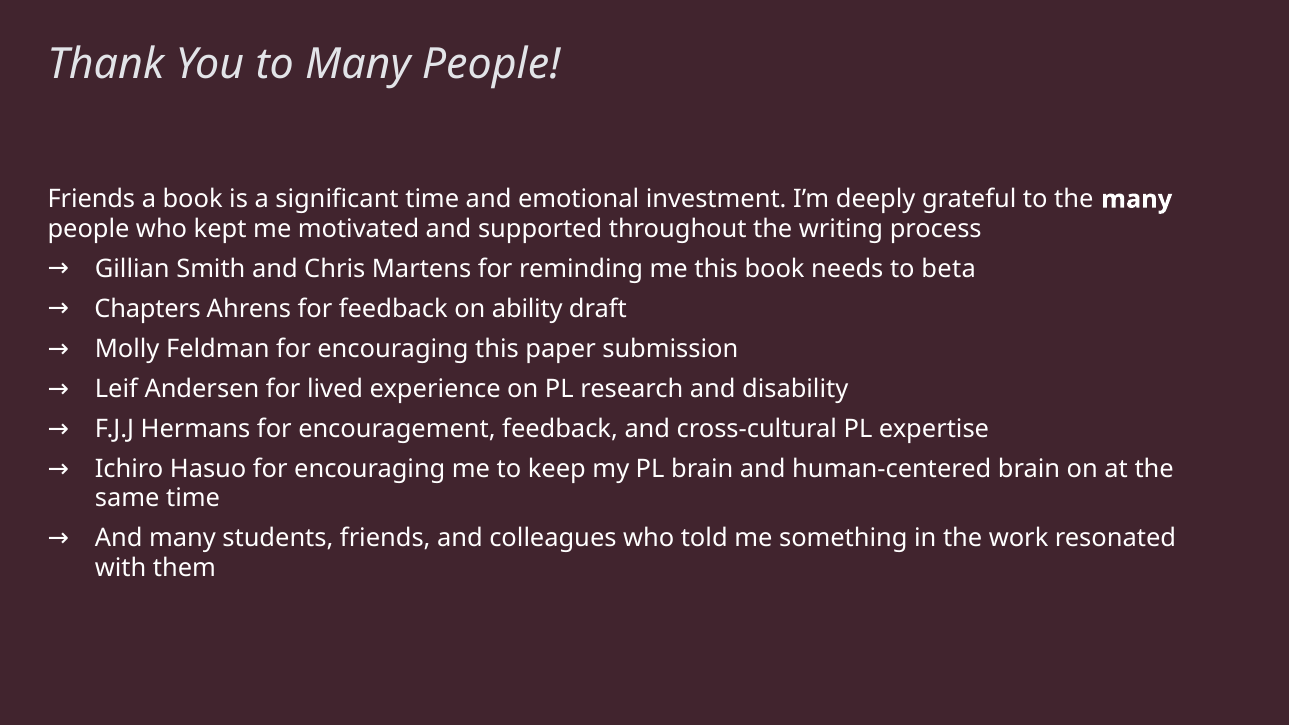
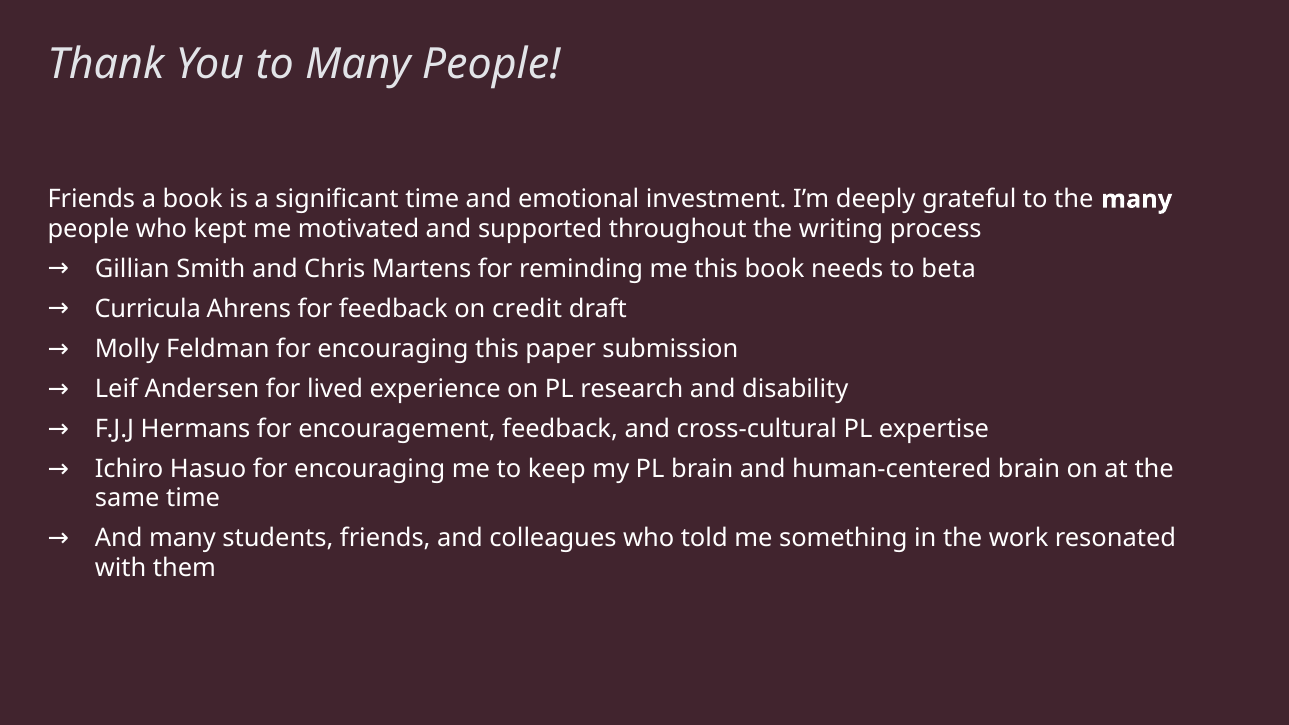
Chapters: Chapters -> Curricula (148, 309)
ability: ability -> credit (527, 309)
